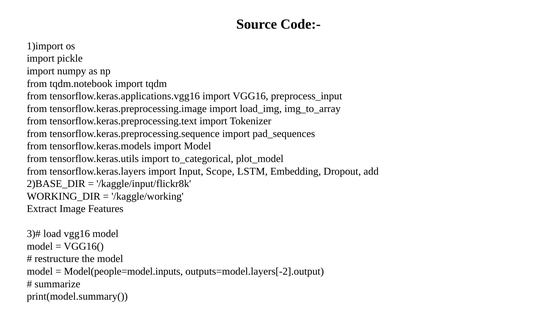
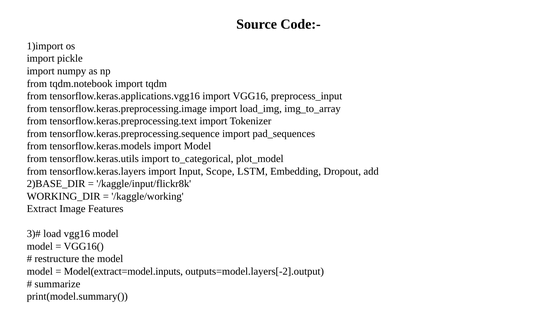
Model(people=model.inputs: Model(people=model.inputs -> Model(extract=model.inputs (123, 272)
